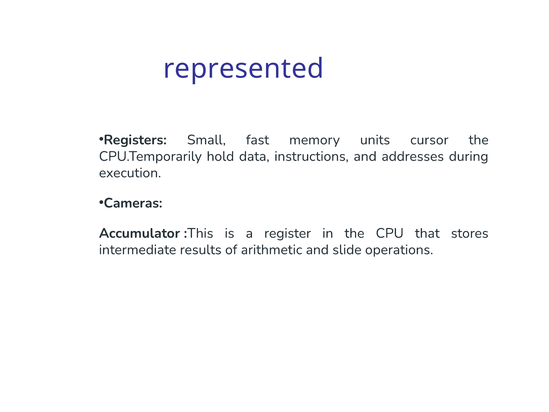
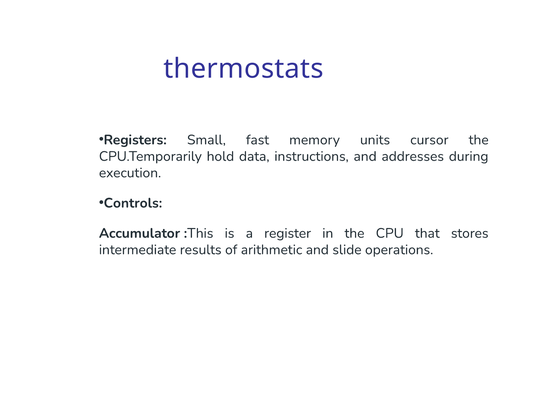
represented: represented -> thermostats (244, 69)
Cameras: Cameras -> Controls (133, 203)
